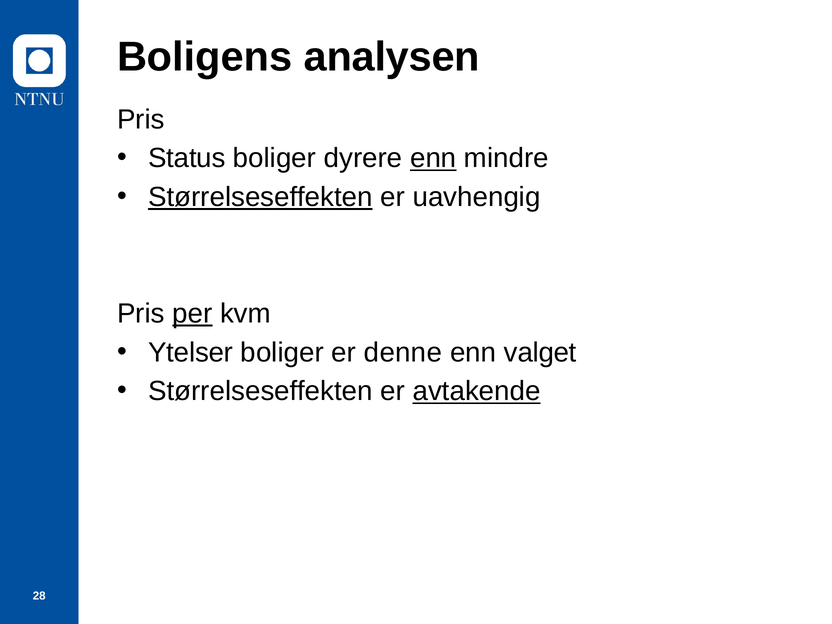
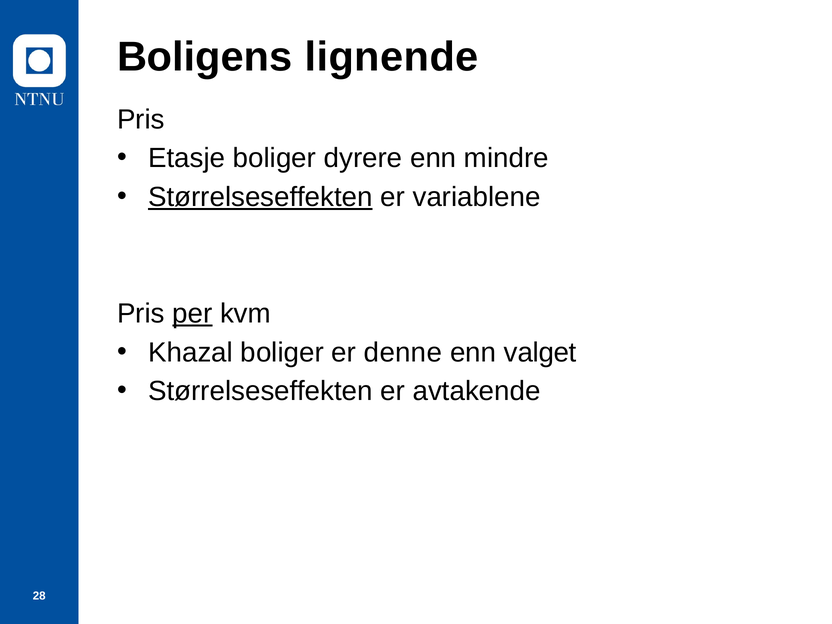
analysen: analysen -> lignende (392, 57)
Status: Status -> Etasje (187, 158)
enn underline: present -> none (433, 158)
uavhengig: uavhengig -> variablene (477, 197)
Ytelser: Ytelser -> Khazal (191, 352)
avtakende underline: present -> none (477, 391)
